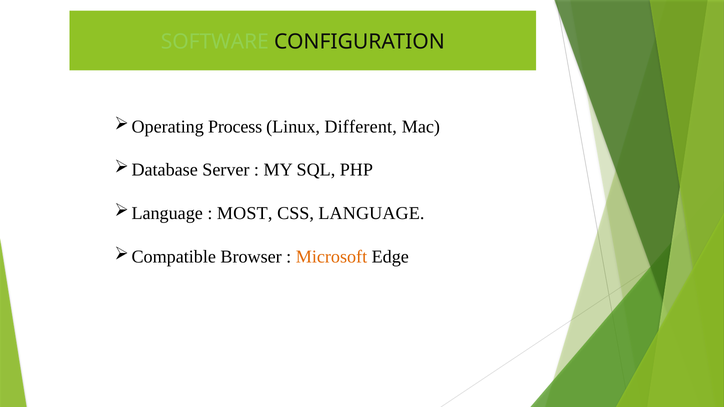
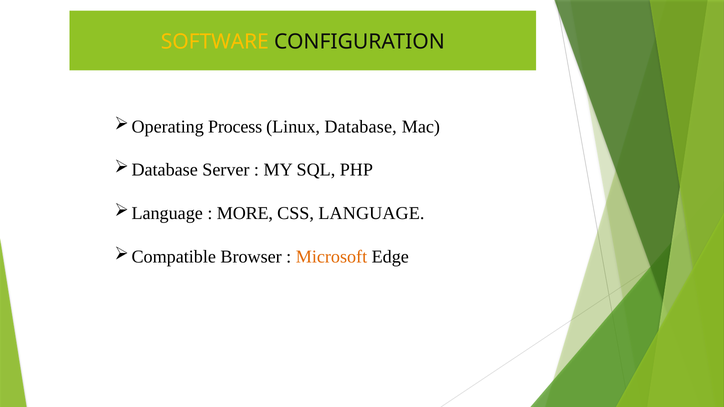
SOFTWARE colour: light green -> yellow (215, 42)
Different: Different -> Database (361, 127)
MOST: MOST -> MORE (245, 213)
